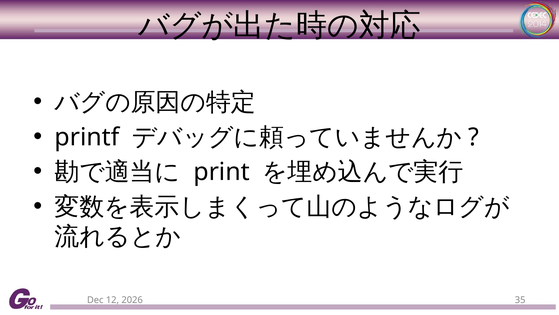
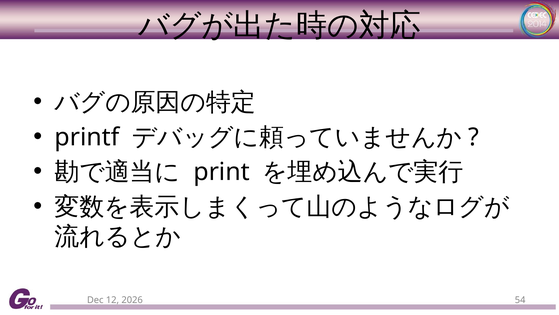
35: 35 -> 54 (520, 300)
